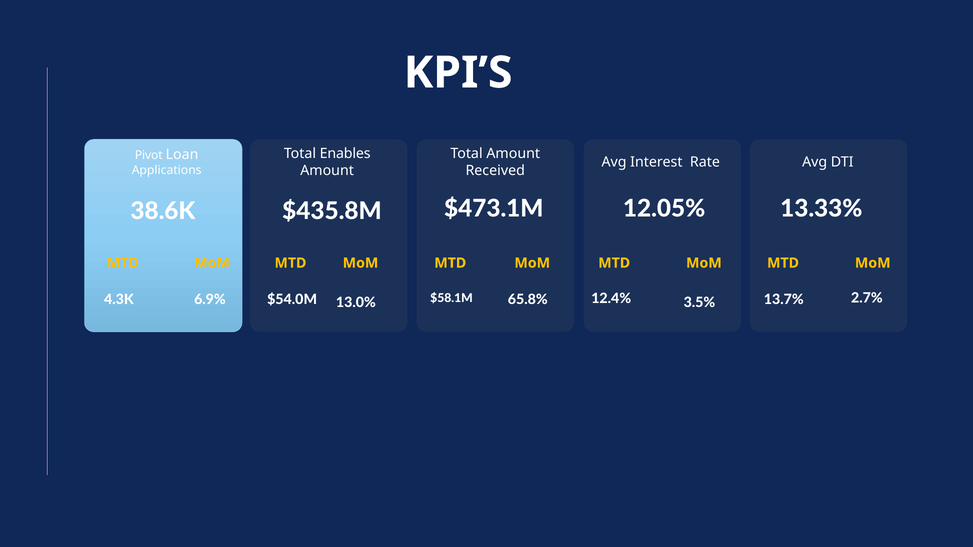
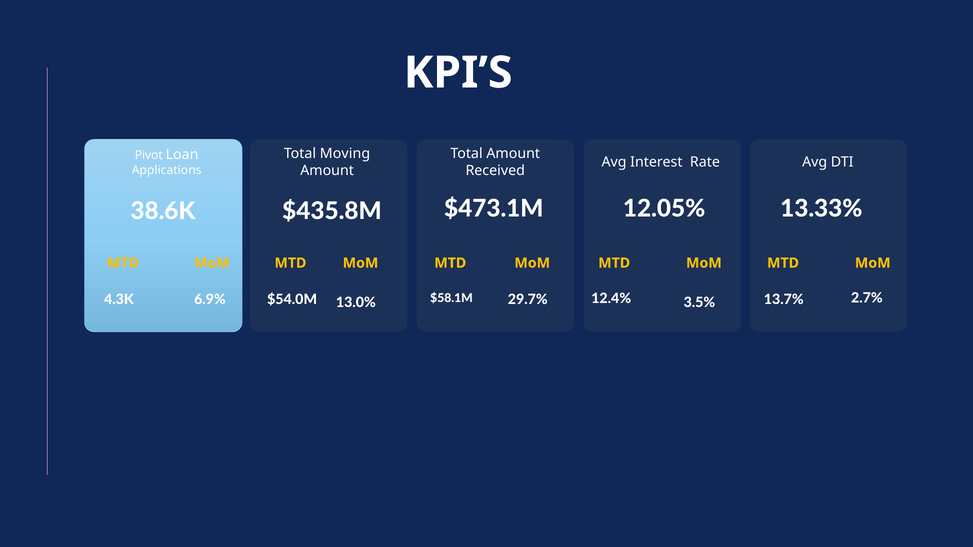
Enables: Enables -> Moving (345, 154)
65.8%: 65.8% -> 29.7% (528, 300)
